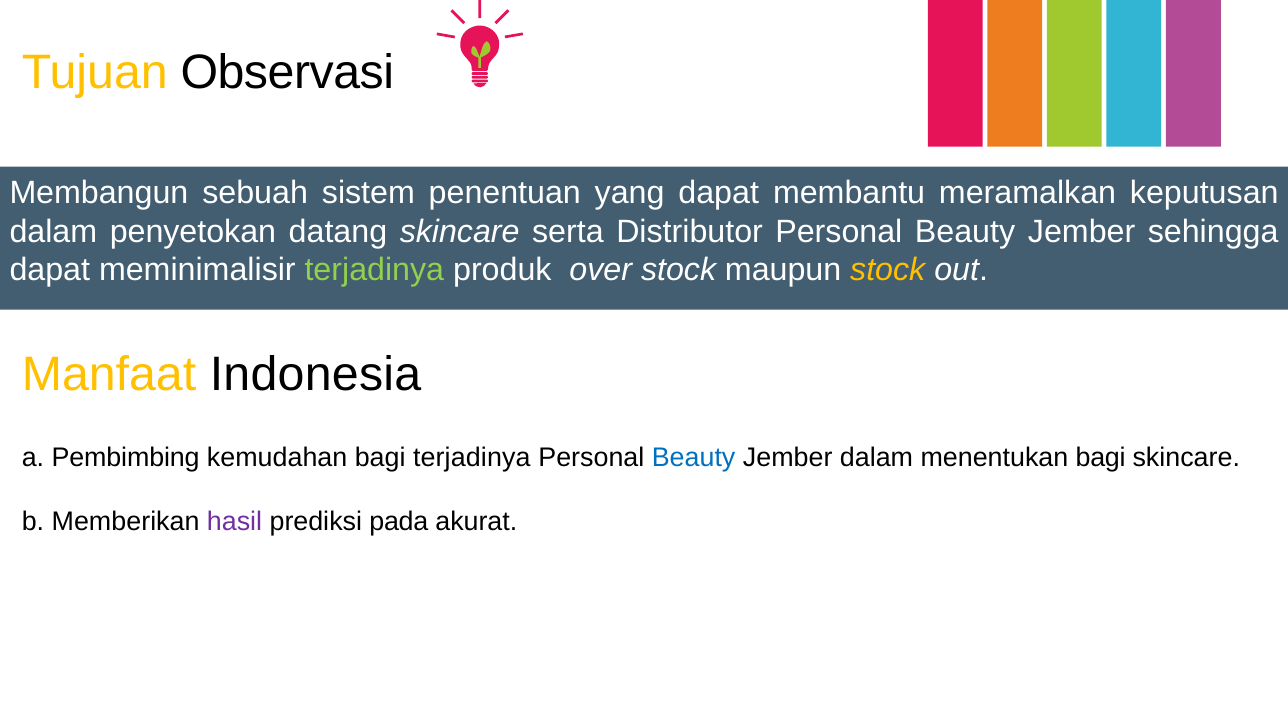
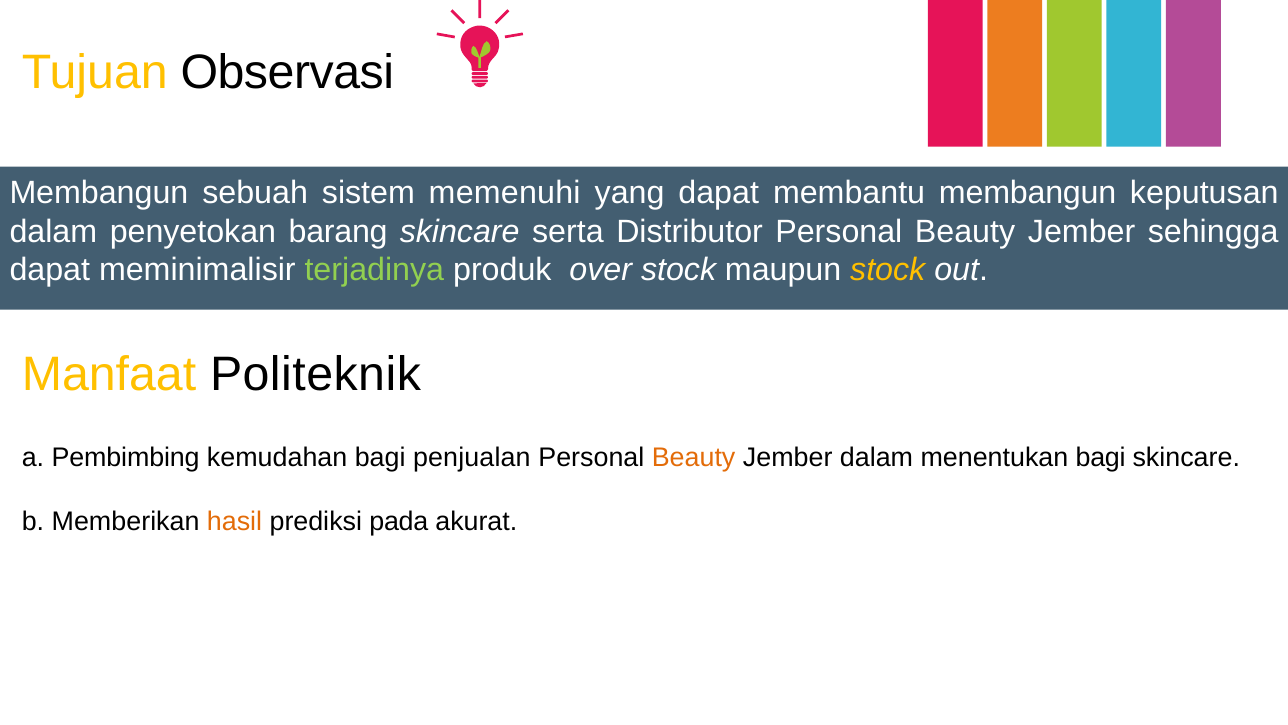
penentuan: penentuan -> memenuhi (505, 193)
membantu meramalkan: meramalkan -> membangun (1028, 193)
datang: datang -> barang (338, 232)
Indonesia: Indonesia -> Politeknik (315, 374)
bagi terjadinya: terjadinya -> penjualan (472, 457)
Beauty colour: blue -> orange (694, 457)
hasil colour: purple -> orange (234, 522)
